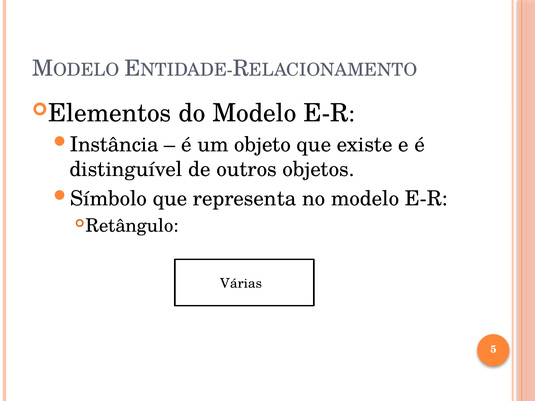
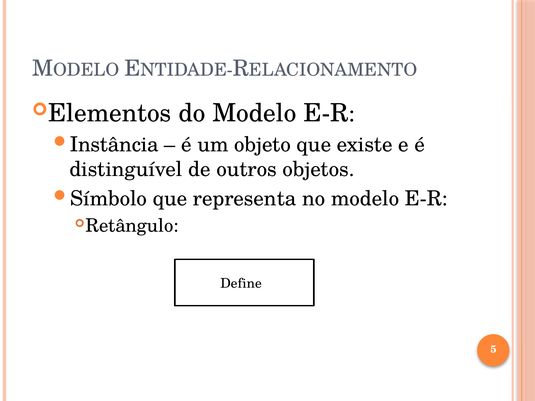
Várias: Várias -> Define (241, 284)
